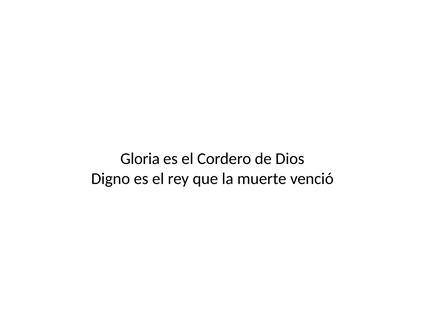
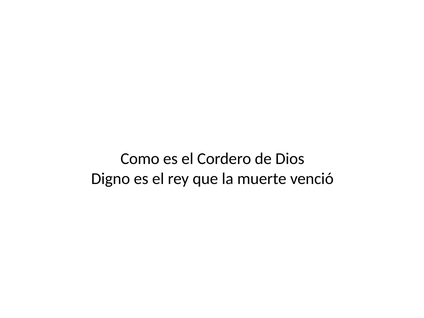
Gloria: Gloria -> Como (140, 159)
